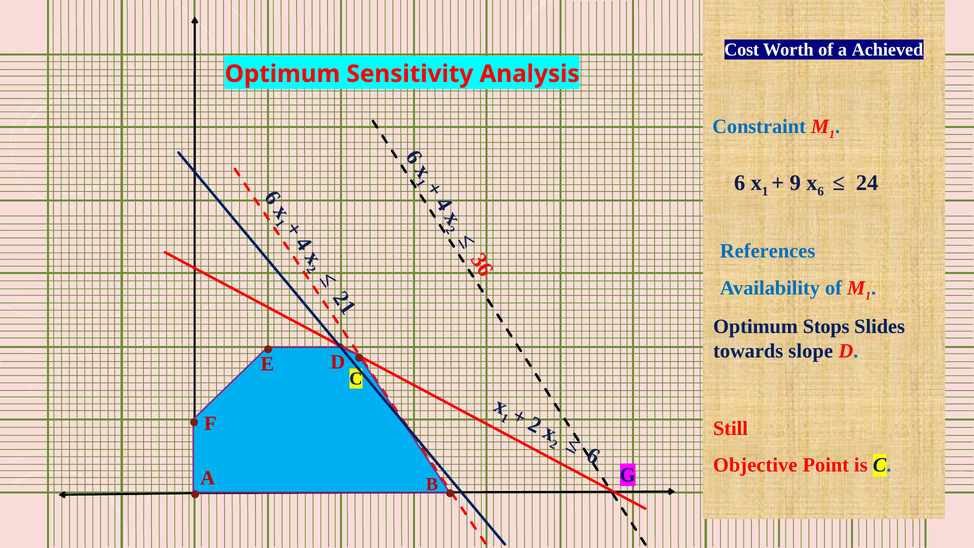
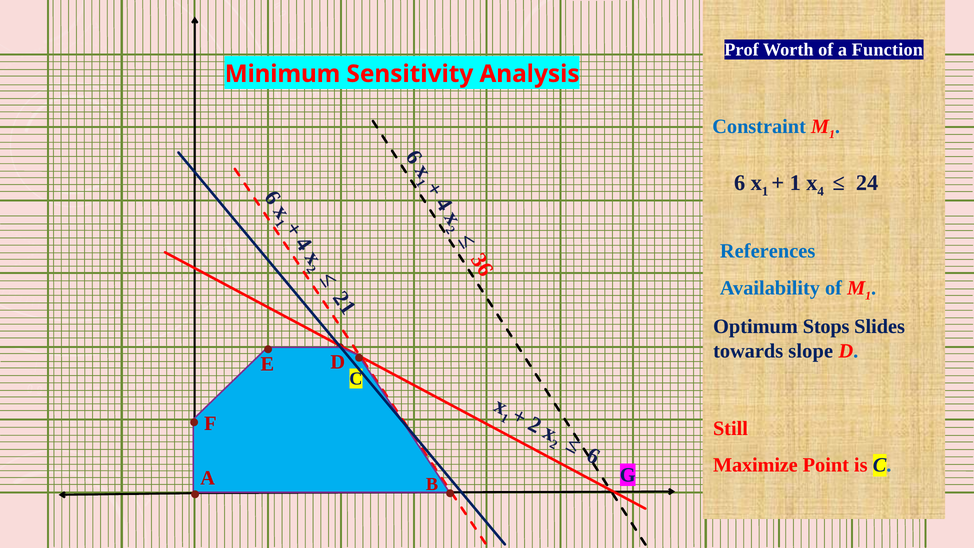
Cost: Cost -> Prof (742, 50)
Achieved: Achieved -> Function (887, 50)
Optimum: Optimum -> Minimum (283, 74)
9: 9 -> 1 (795, 183)
6: 6 -> 4 (821, 191)
Objective: Objective -> Maximize (755, 465)
